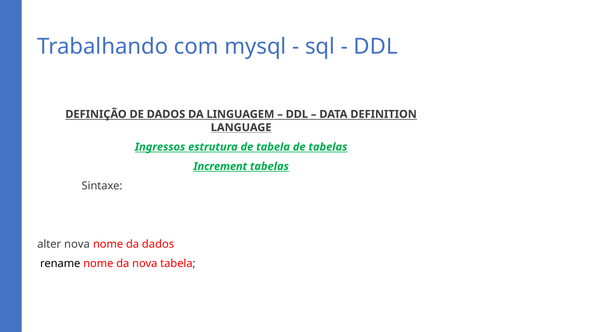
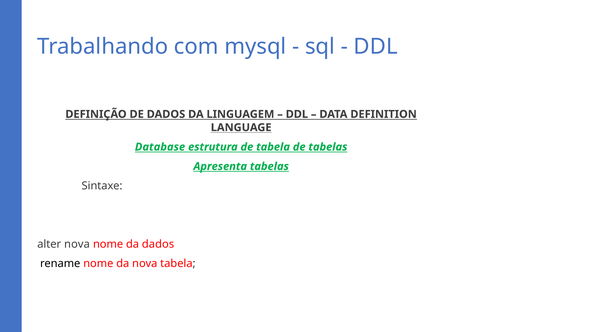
Ingressos: Ingressos -> Database (160, 147)
Increment: Increment -> Apresenta (220, 167)
